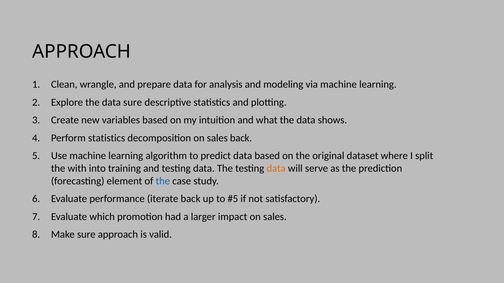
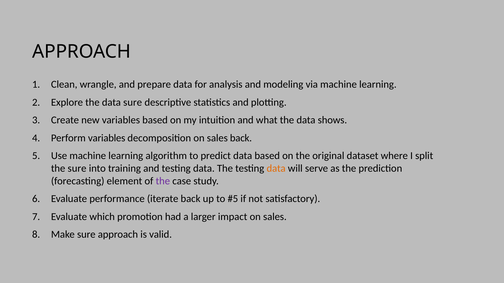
Perform statistics: statistics -> variables (107, 138)
the with: with -> sure (77, 169)
the colour: blue -> purple (163, 181)
